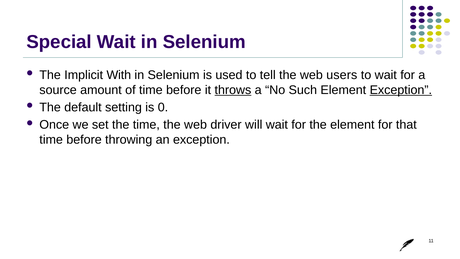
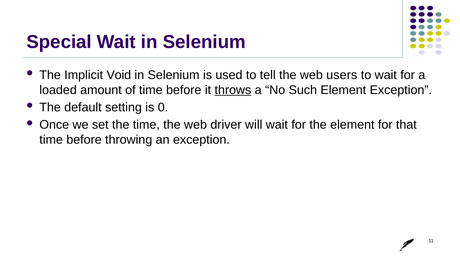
With: With -> Void (119, 75)
source: source -> loaded (58, 90)
Exception underline: present -> none (401, 90)
